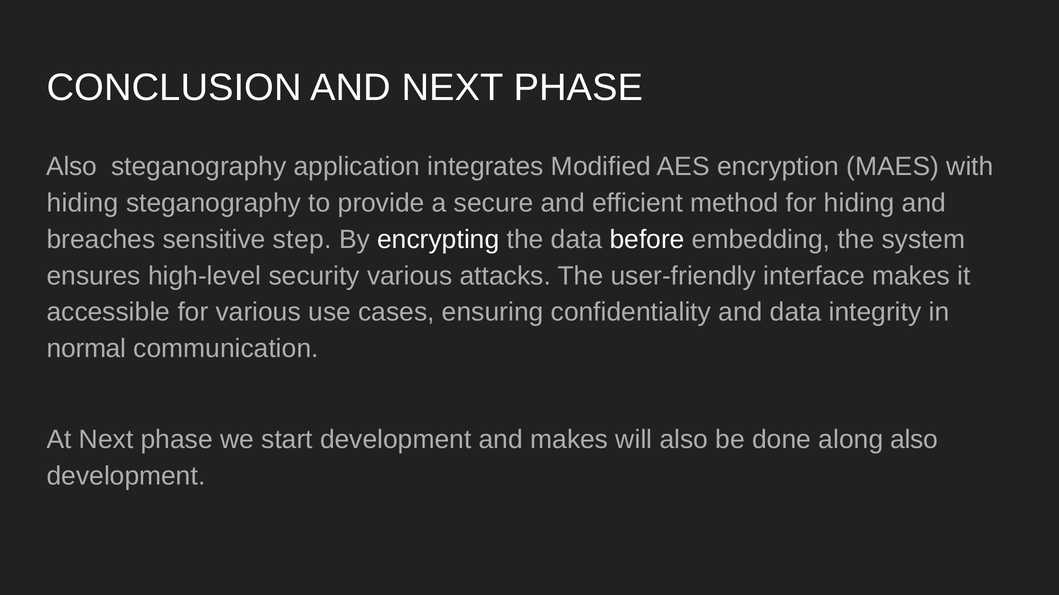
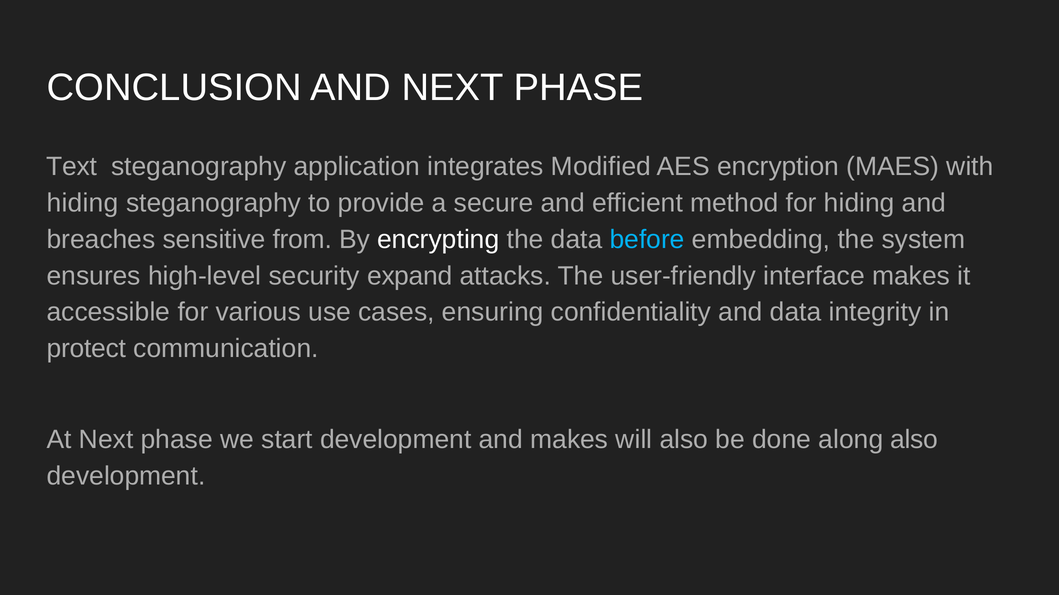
Also: Also -> Text (72, 167)
step: step -> from (302, 240)
before colour: white -> light blue (647, 240)
security various: various -> expand (410, 276)
normal: normal -> protect (86, 349)
